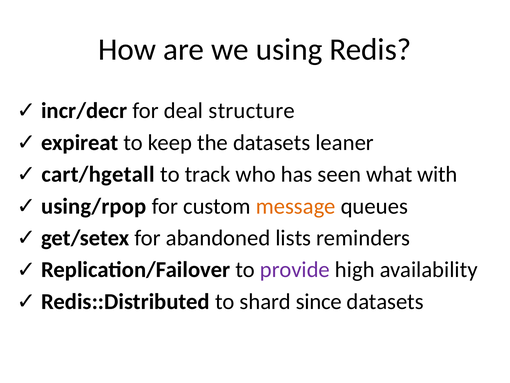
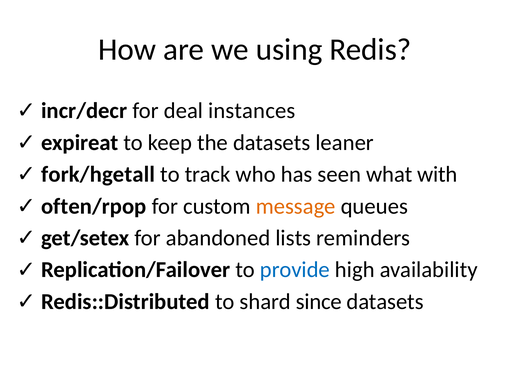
structure: structure -> instances (252, 111)
cart/hgetall: cart/hgetall -> fork/hgetall (98, 174)
using/rpop: using/rpop -> often/rpop (94, 206)
provide colour: purple -> blue (295, 269)
